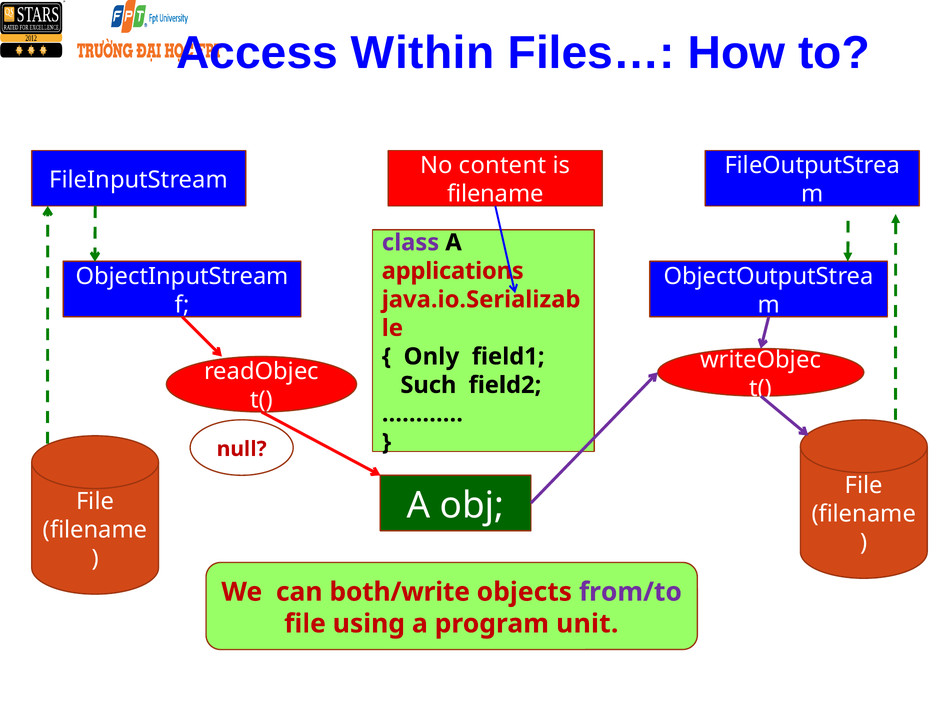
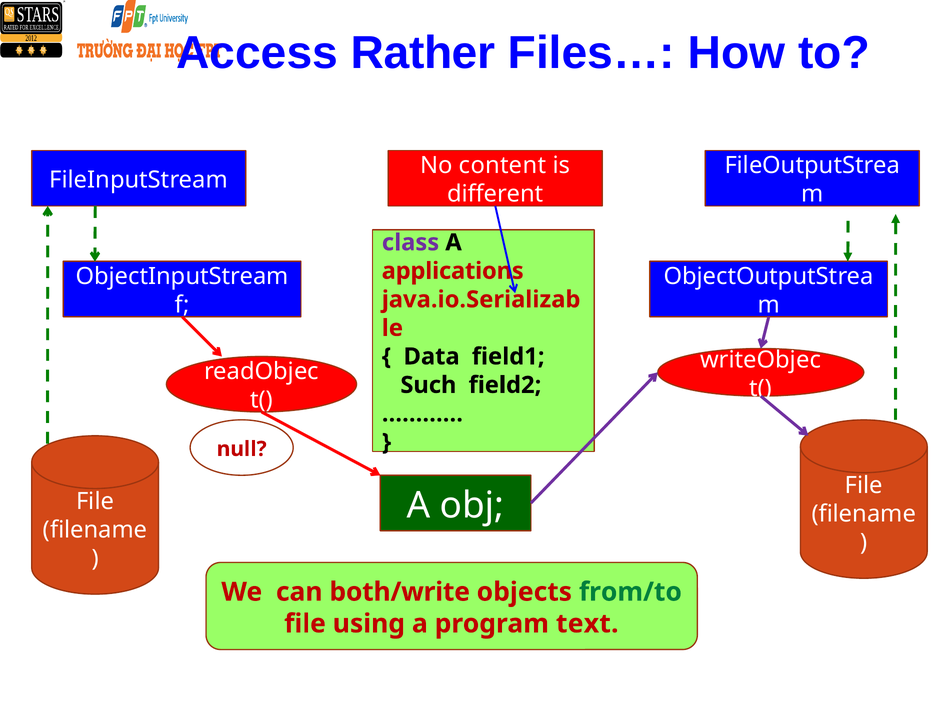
Within: Within -> Rather (423, 53)
filename: filename -> different (495, 194)
Only: Only -> Data (432, 357)
from/to colour: purple -> green (630, 592)
unit: unit -> text (587, 624)
